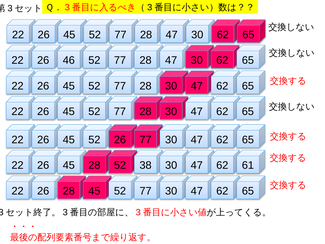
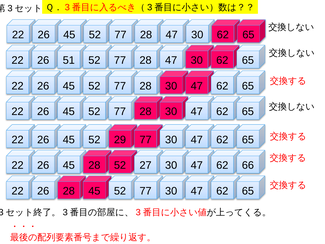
46: 46 -> 51 (69, 60)
52 26: 26 -> 29 (120, 140)
38: 38 -> 27 (146, 165)
61: 61 -> 66 (248, 165)
